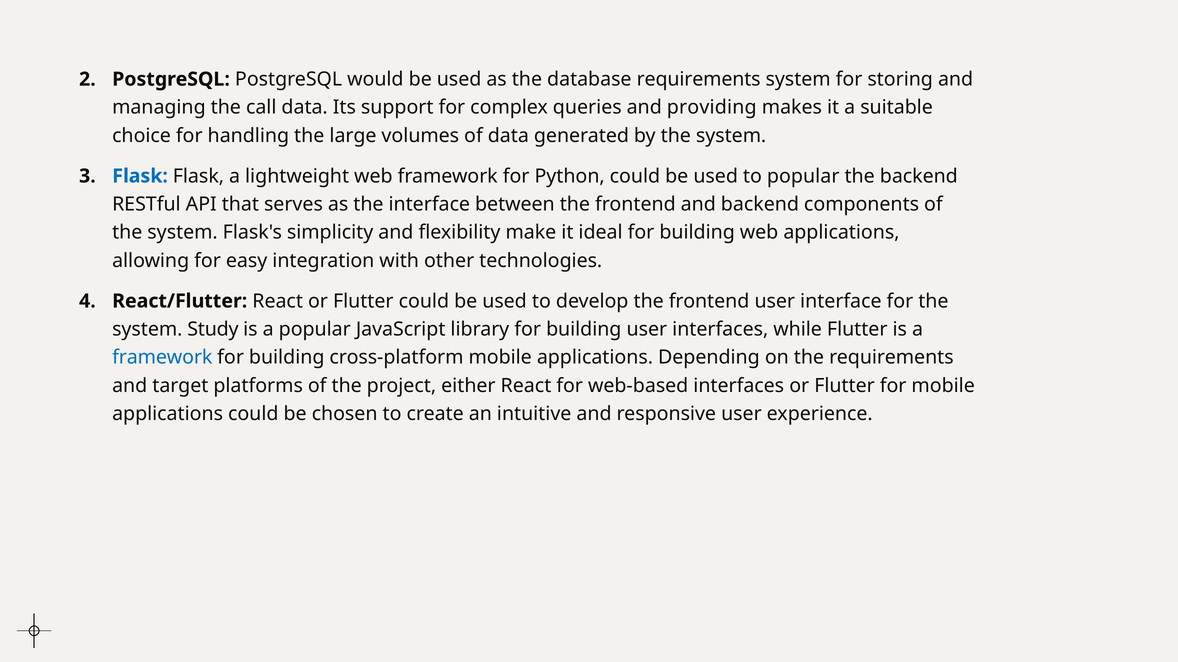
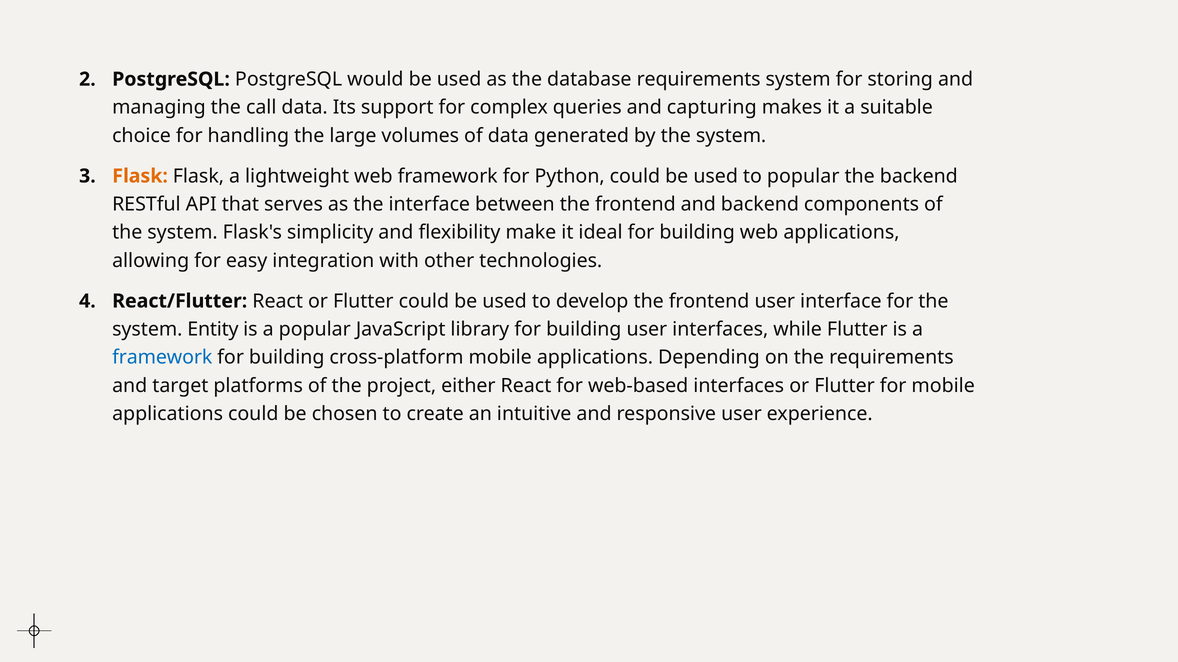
providing: providing -> capturing (712, 108)
Flask colour: blue -> orange (140, 176)
Study: Study -> Entity (213, 330)
